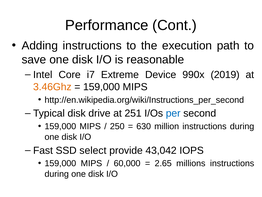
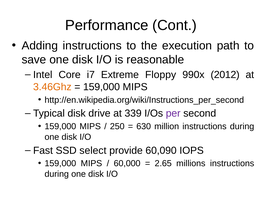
Device: Device -> Floppy (161, 74)
2019: 2019 -> 2012 (225, 74)
251: 251 -> 339 (133, 113)
per colour: blue -> purple (173, 113)
43,042: 43,042 -> 60,090 (161, 150)
